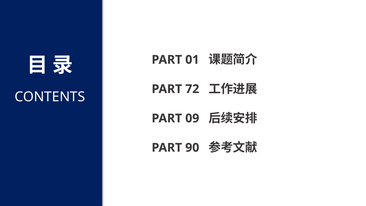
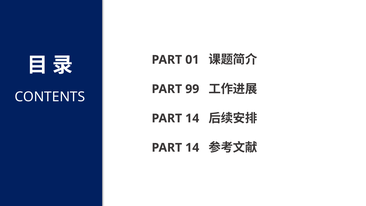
72: 72 -> 99 (192, 89)
09: 09 -> 14 (192, 118)
90: 90 -> 14 (192, 148)
